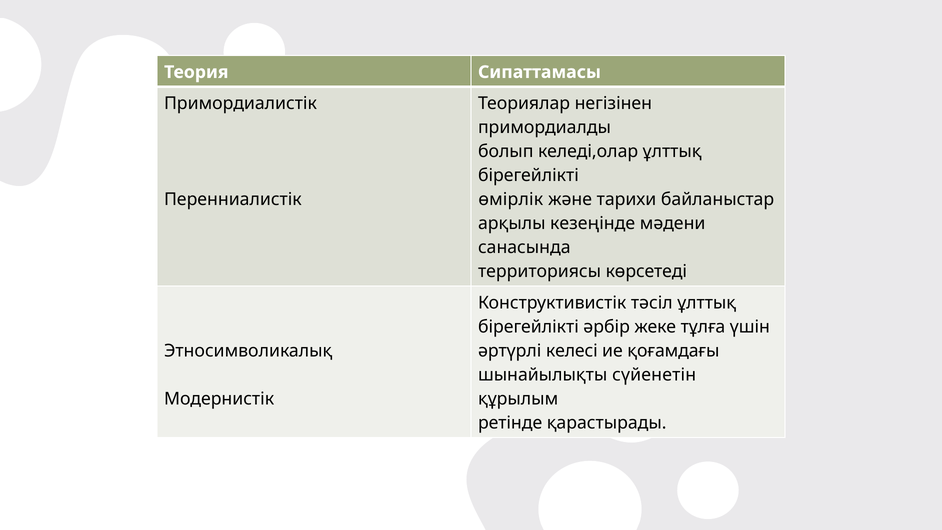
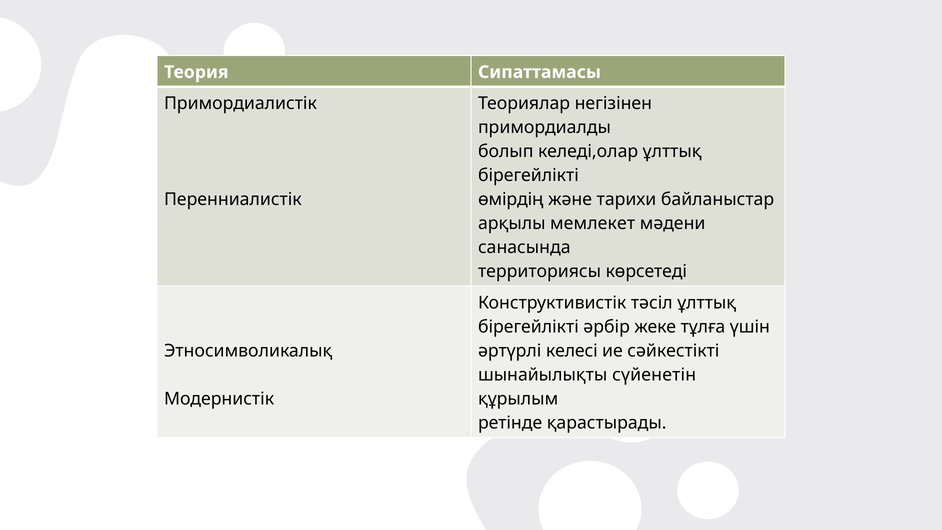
өмірлік: өмірлік -> өмірдің (511, 199)
кезеңінде: кезеңінде -> мемлекет (593, 223)
қоғамдағы: қоғамдағы -> сәйкестікті (673, 351)
